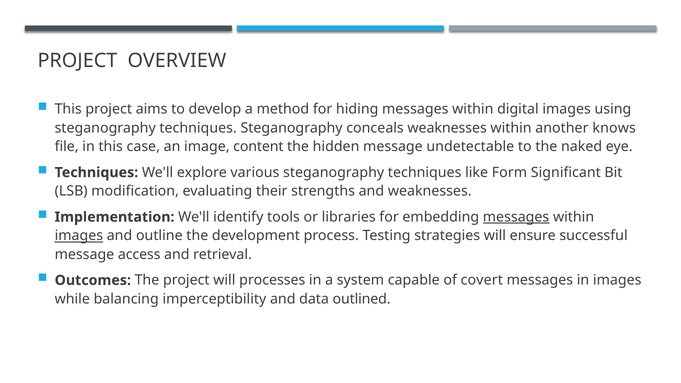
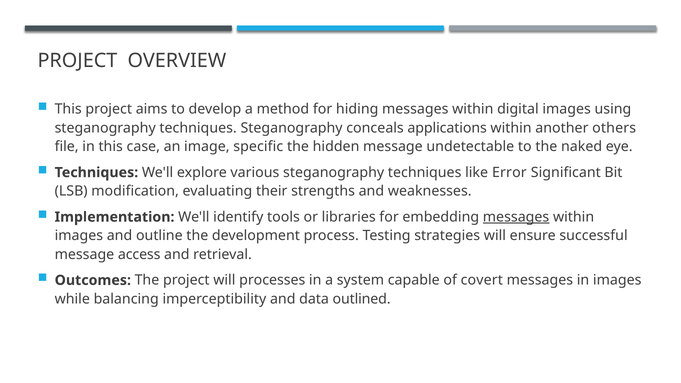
conceals weaknesses: weaknesses -> applications (447, 128)
knows: knows -> others (614, 128)
content: content -> specific (258, 147)
Form: Form -> Error (509, 173)
images underline: present -> none (79, 236)
